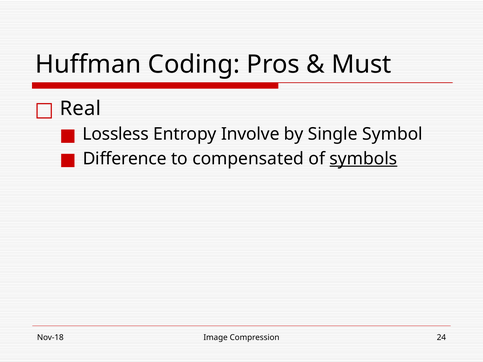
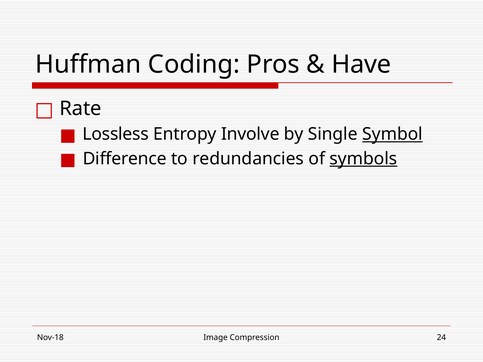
Must: Must -> Have (361, 64)
Real: Real -> Rate (81, 108)
Symbol underline: none -> present (393, 134)
compensated: compensated -> redundancies (248, 159)
